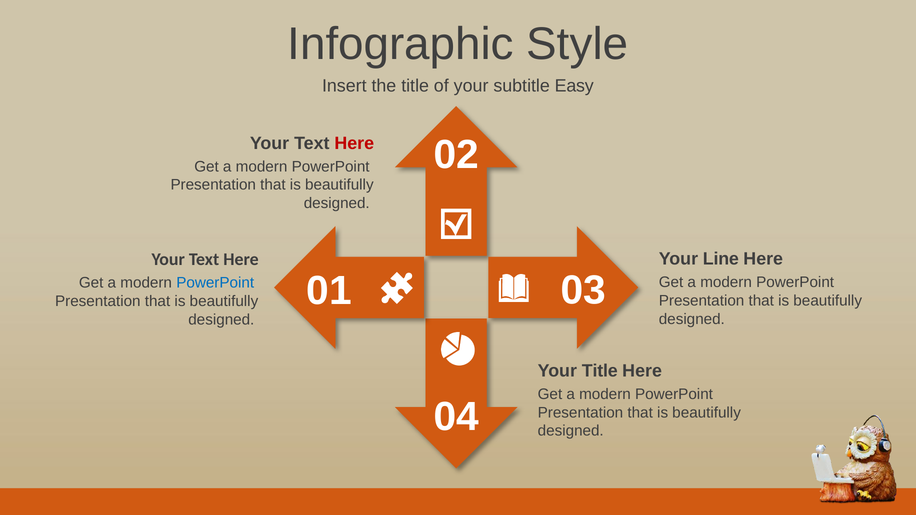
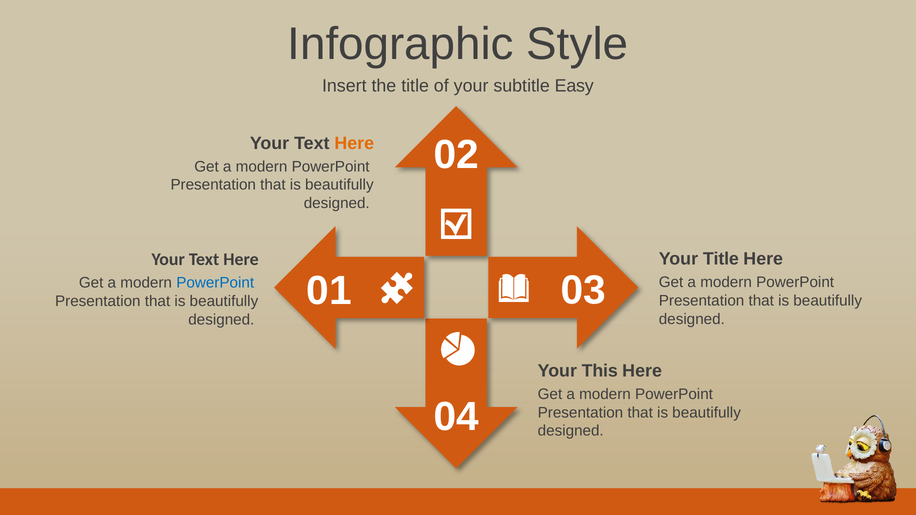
Here colour: red -> orange (354, 143)
Your Line: Line -> Title (721, 259)
Your Title: Title -> This (600, 371)
